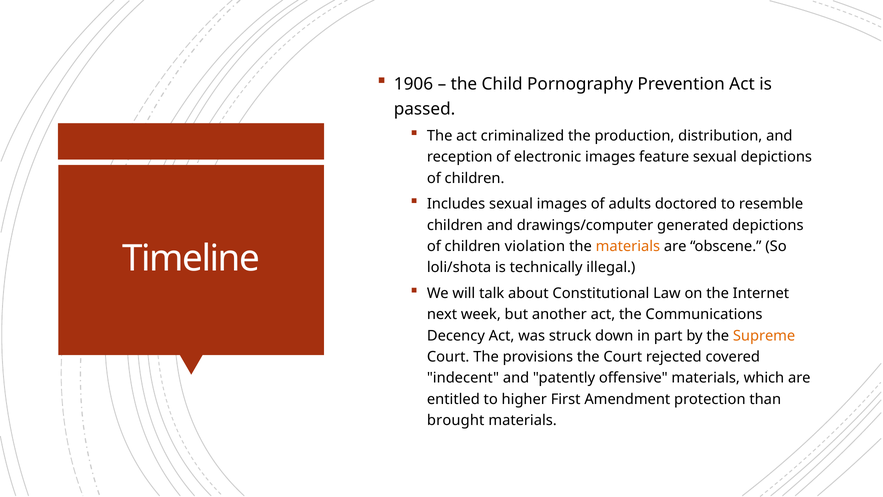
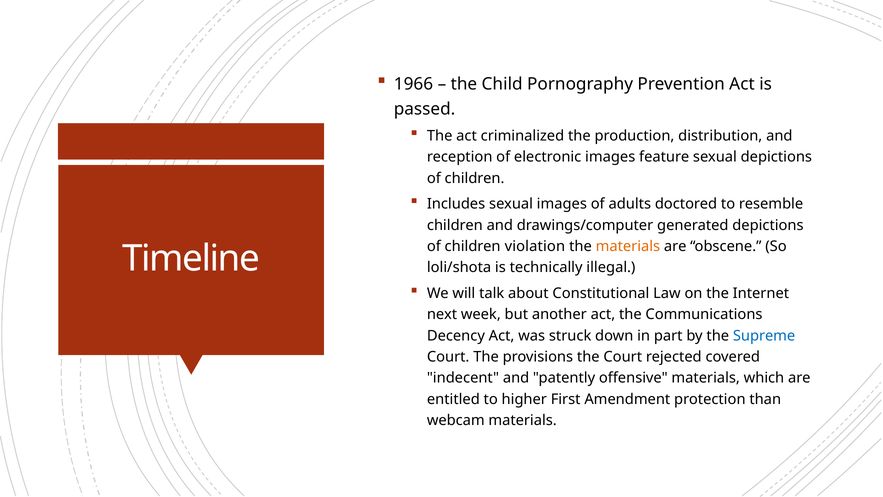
1906: 1906 -> 1966 (413, 84)
Supreme colour: orange -> blue (764, 336)
brought: brought -> webcam (456, 420)
